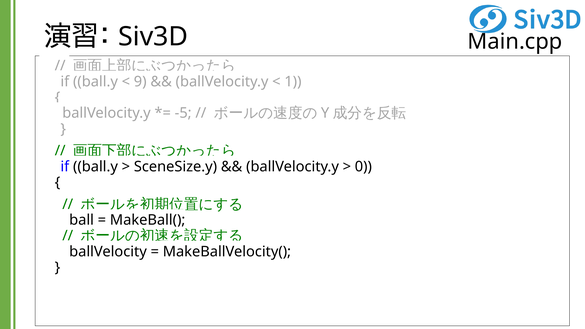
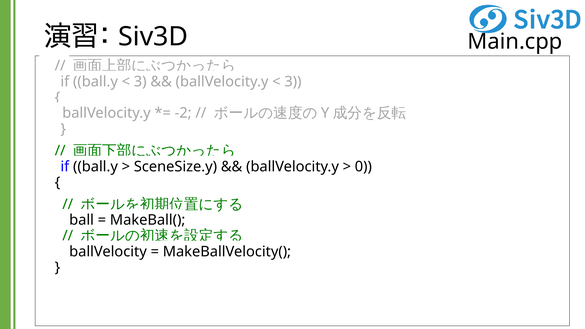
9: 9 -> 3 (140, 82)
1: 1 -> 3 (293, 82)
-5: -5 -> -2 (183, 113)
